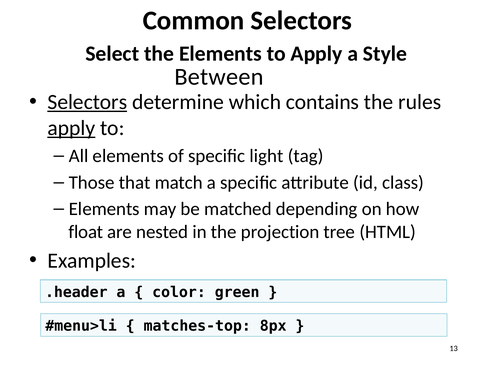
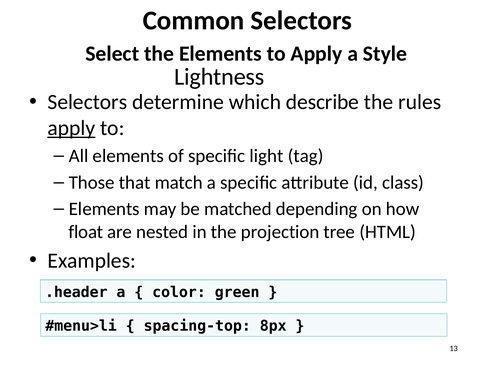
Between: Between -> Lightness (219, 77)
Selectors underline: present -> none (87, 102)
contains: contains -> describe (323, 102)
matches-top: matches-top -> spacing-top (197, 326)
